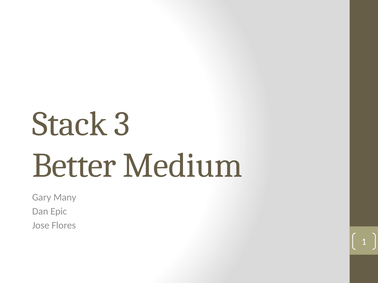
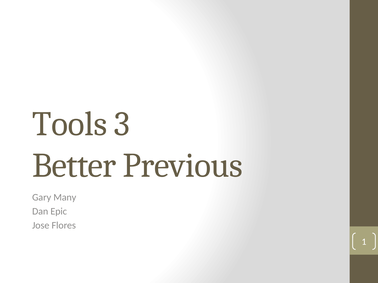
Stack: Stack -> Tools (70, 124)
Medium: Medium -> Previous (183, 166)
